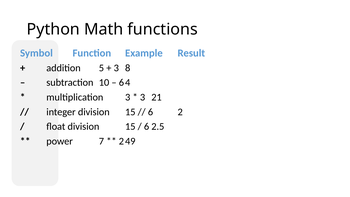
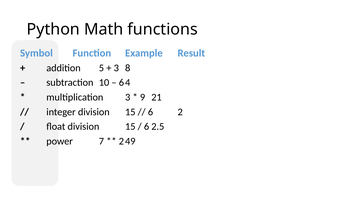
3: 3 -> 9 (143, 97)
